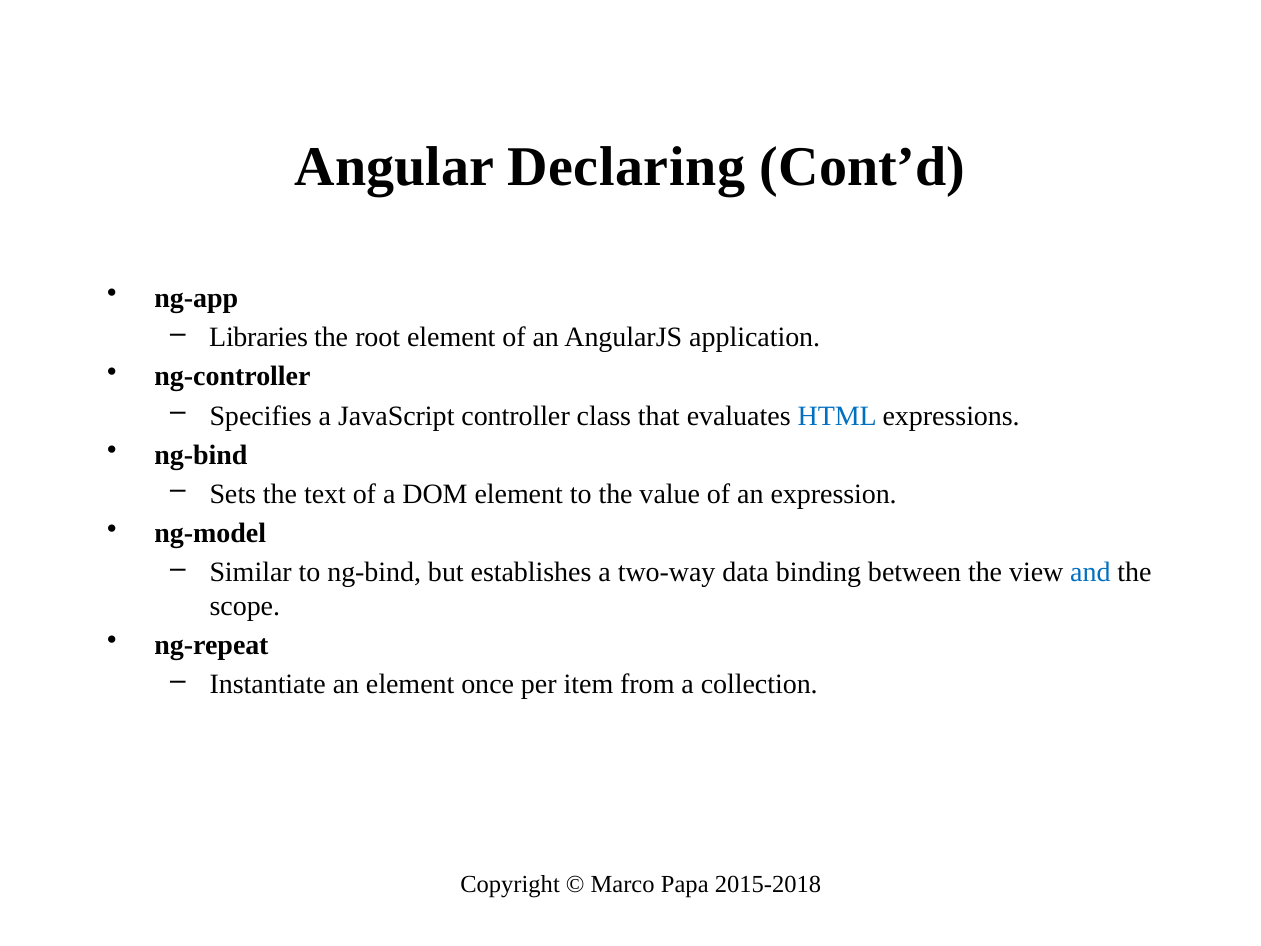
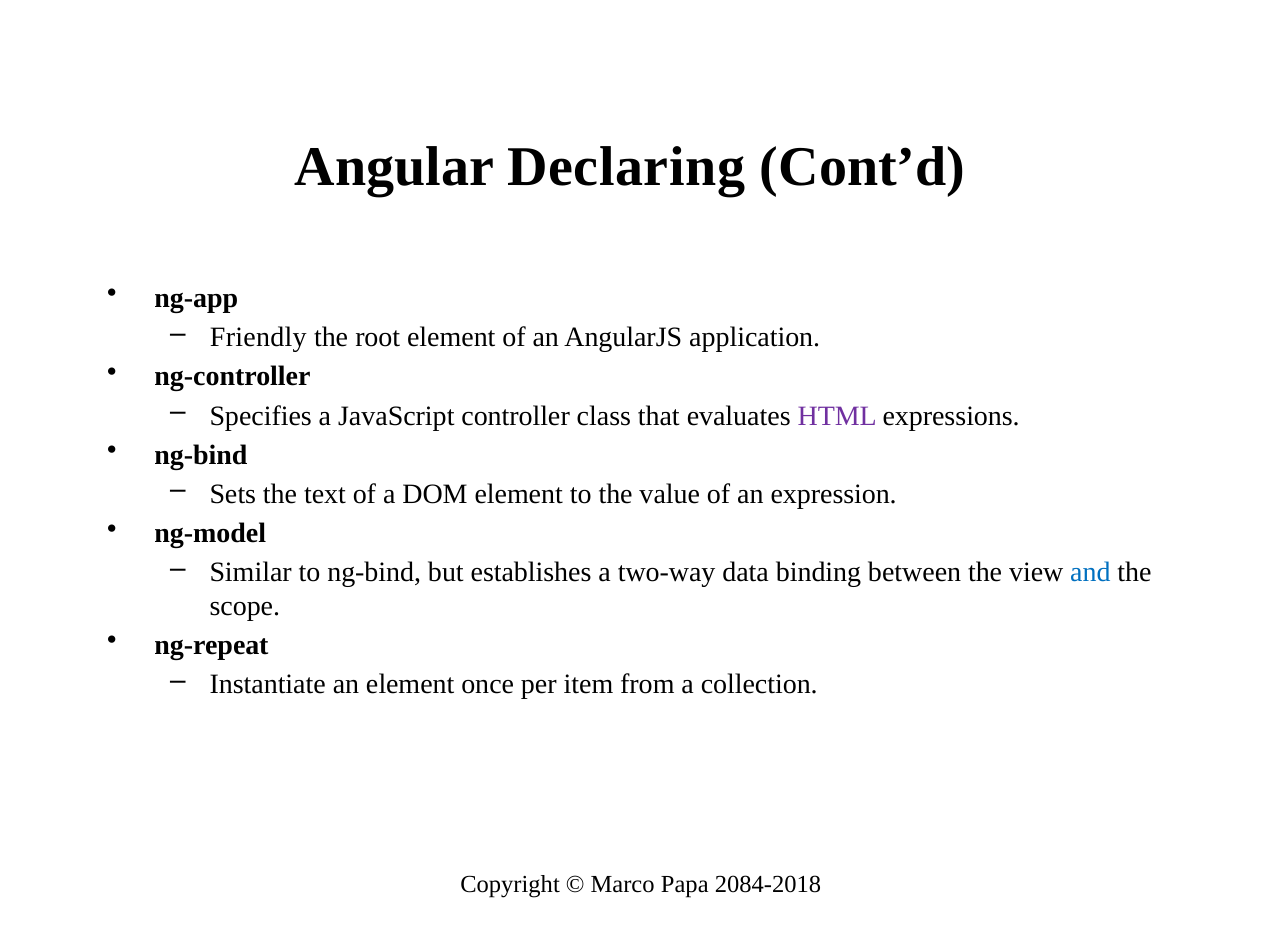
Libraries: Libraries -> Friendly (258, 337)
HTML colour: blue -> purple (837, 416)
2015-2018: 2015-2018 -> 2084-2018 (768, 884)
